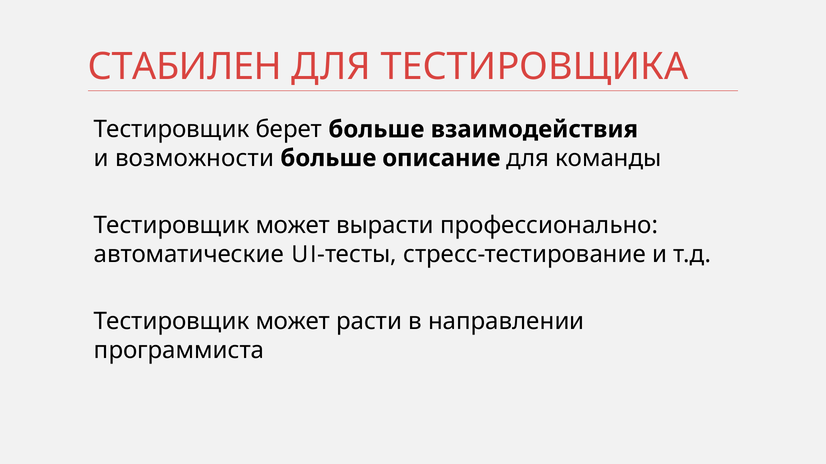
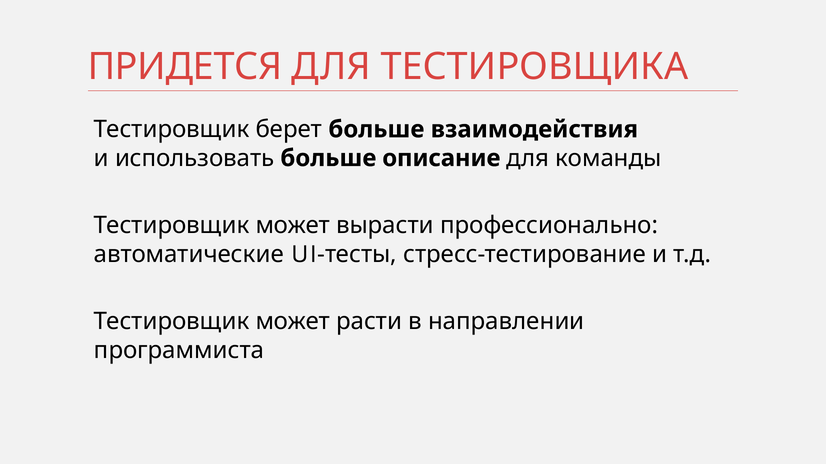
СТАБИЛЕН: СТАБИЛЕН -> ПРИДЕТСЯ (185, 67)
возможности: возможности -> использовать (195, 158)
